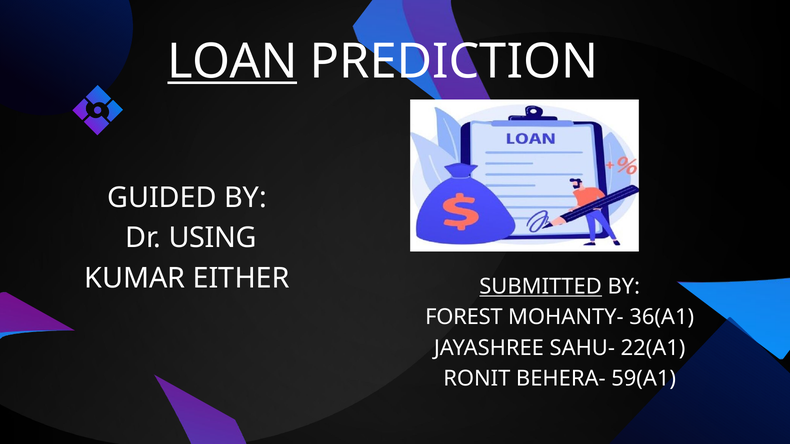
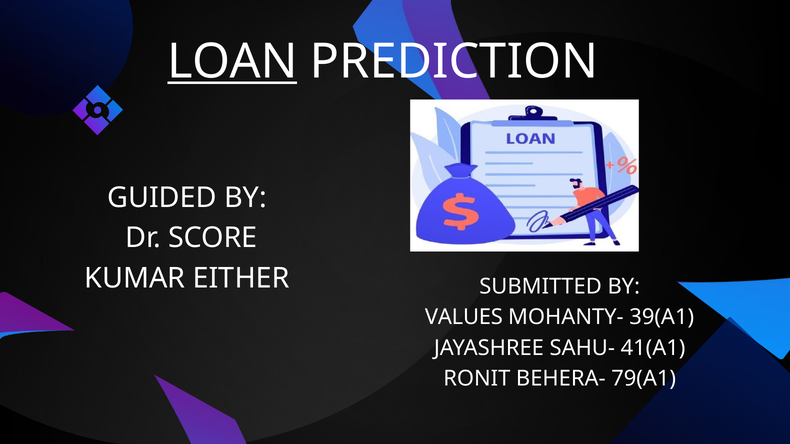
USING: USING -> SCORE (213, 238)
SUBMITTED underline: present -> none (541, 287)
FOREST: FOREST -> VALUES (464, 317)
36(A1: 36(A1 -> 39(A1 (662, 317)
22(A1: 22(A1 -> 41(A1 (653, 348)
59(A1: 59(A1 -> 79(A1 (644, 379)
